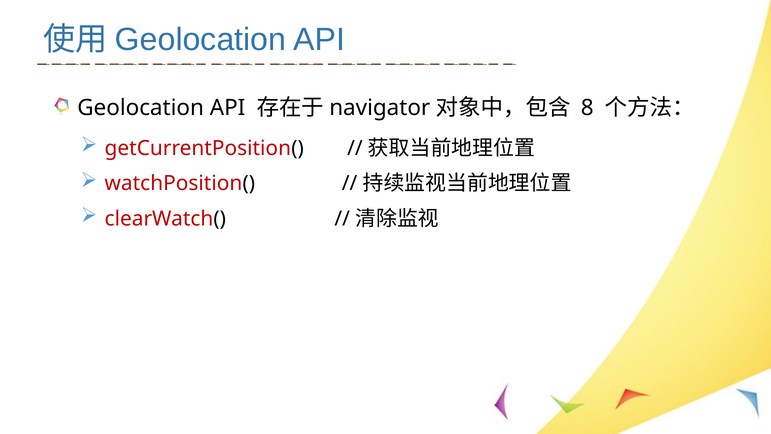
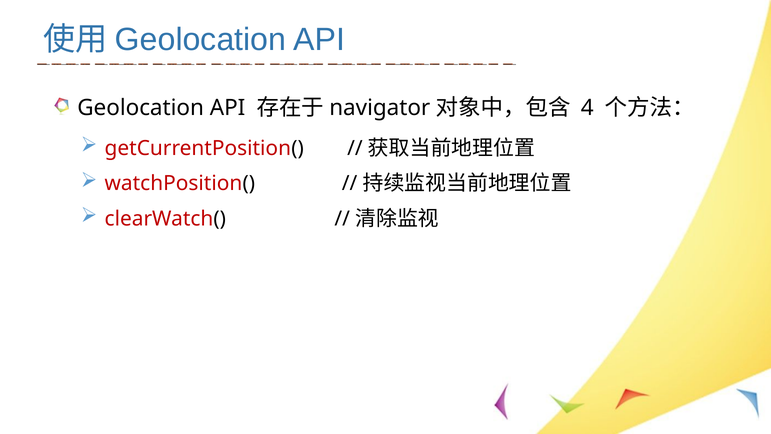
8: 8 -> 4 (587, 108)
